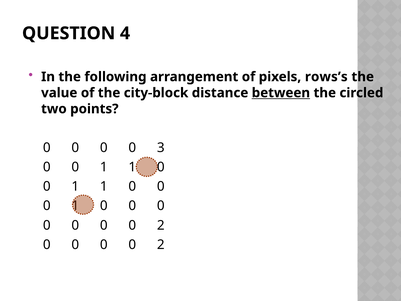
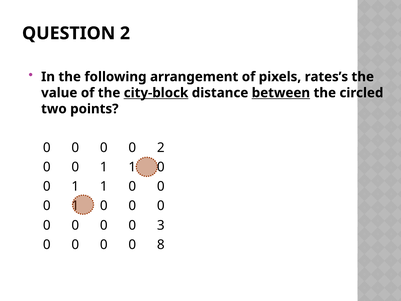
QUESTION 4: 4 -> 2 (125, 33)
rows’s: rows’s -> rates’s (326, 77)
city-block underline: none -> present (156, 93)
0 3: 3 -> 2 (161, 148)
2: 2 -> 3 (161, 225)
2: 2 -> 8 (161, 245)
